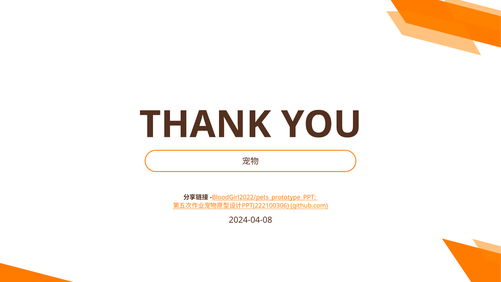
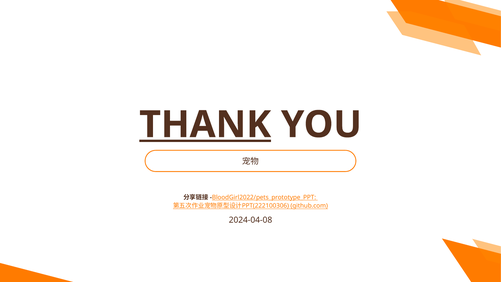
THANK underline: none -> present (205, 125)
